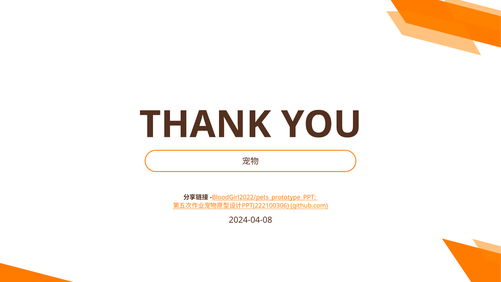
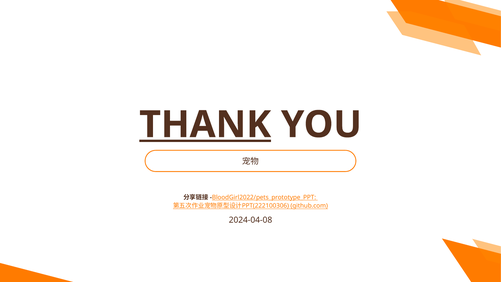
THANK underline: none -> present (205, 125)
